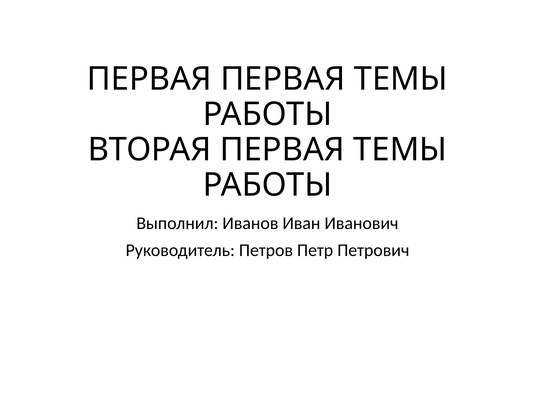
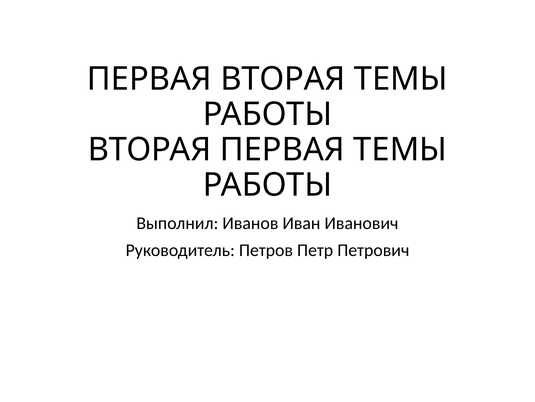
ПЕРВАЯ ПЕРВАЯ: ПЕРВАЯ -> ВТОРАЯ (283, 79)
